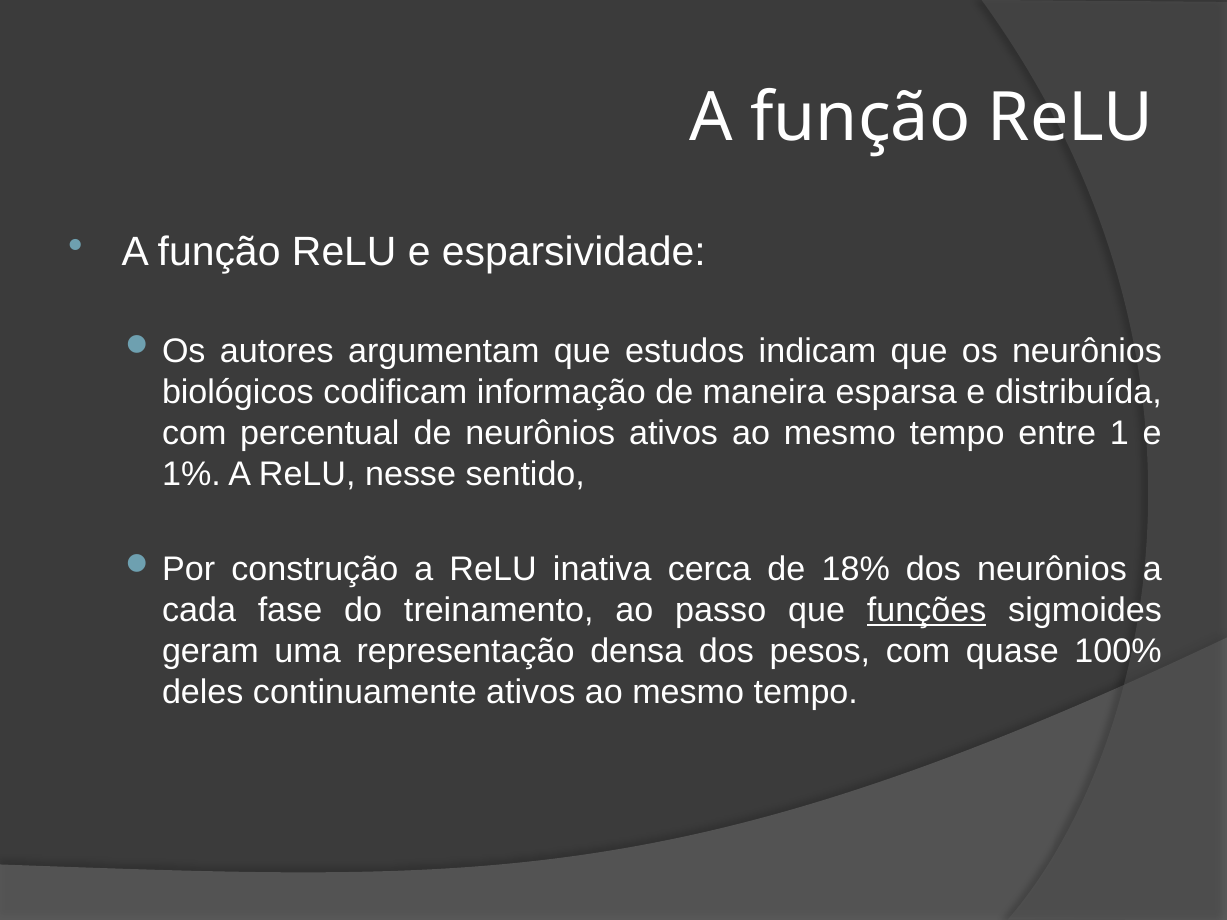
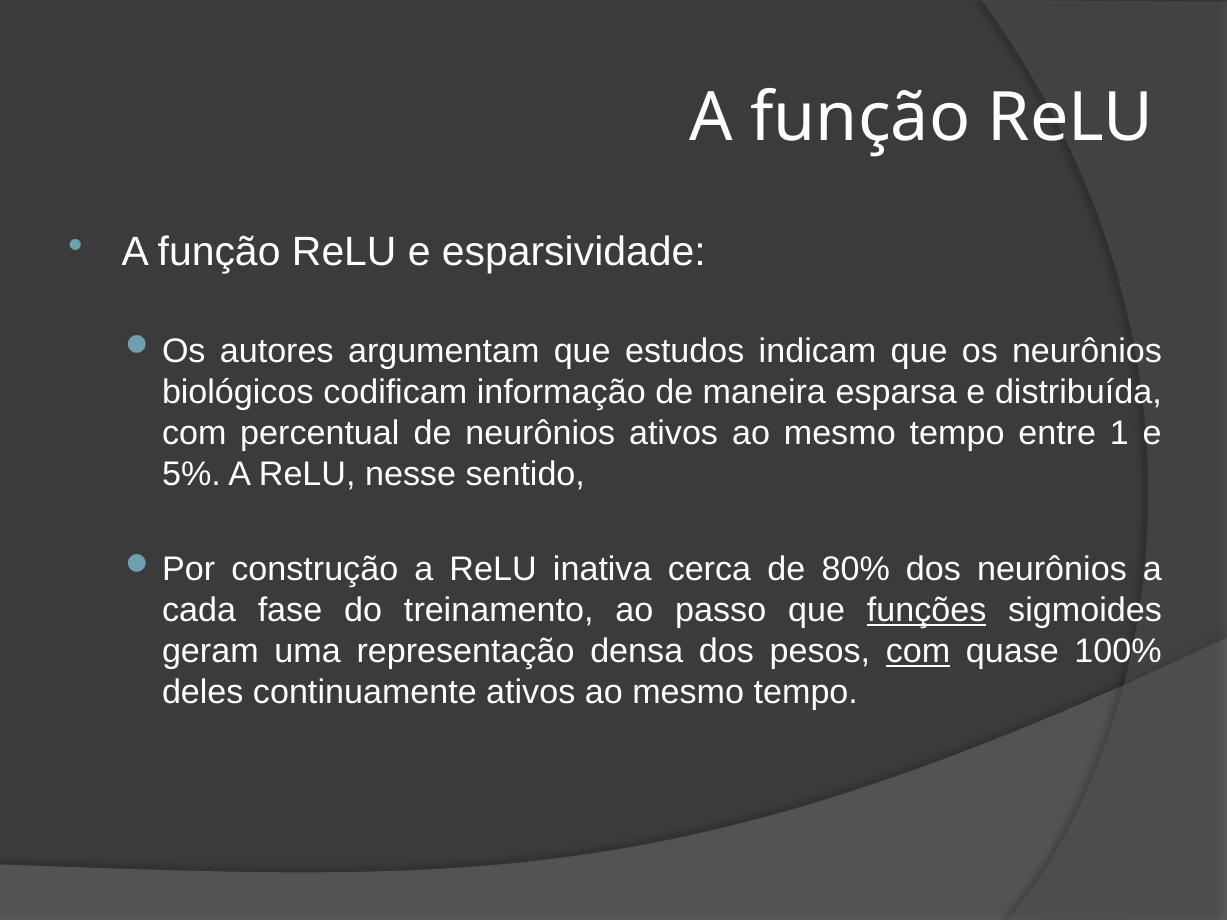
1%: 1% -> 5% (191, 474)
18%: 18% -> 80% (856, 570)
com underline: none -> present (918, 651)
